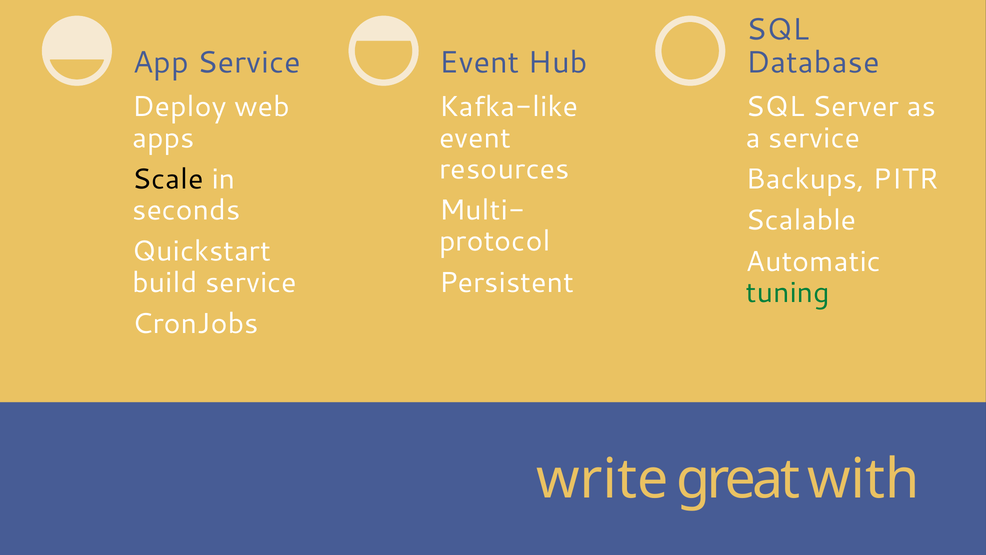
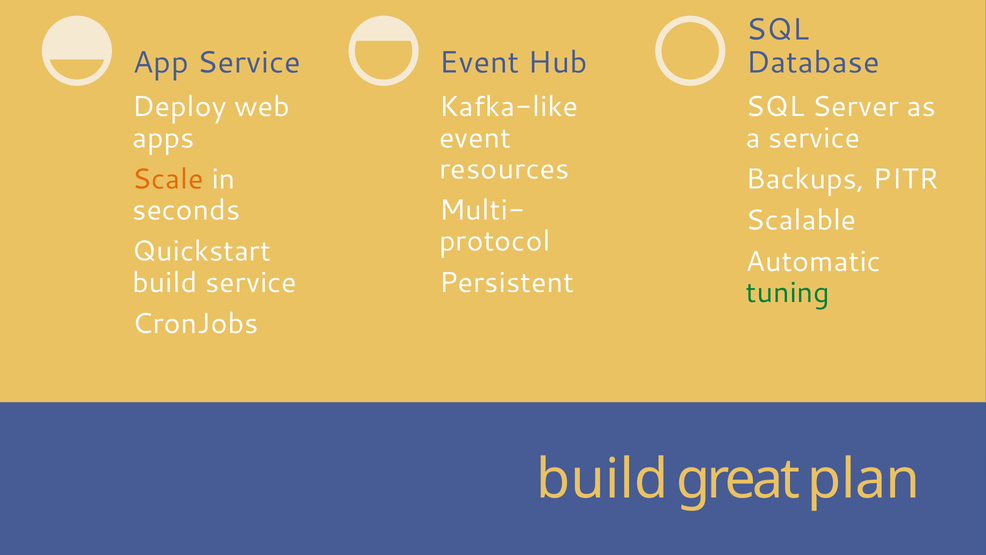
Scale colour: black -> orange (168, 179)
write: write -> build (602, 479)
with: with -> plan (864, 479)
